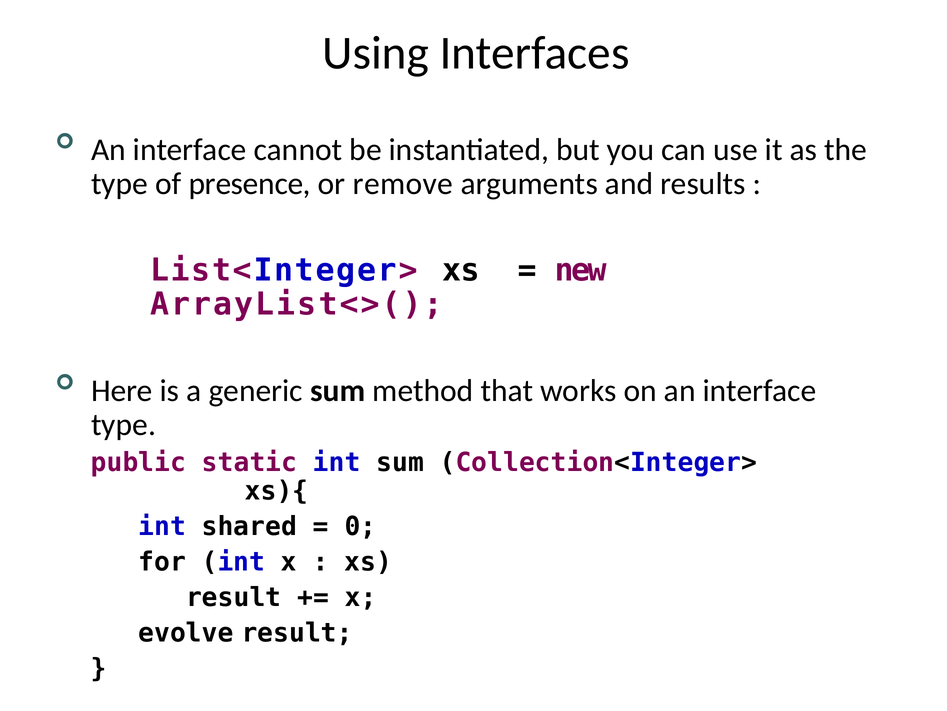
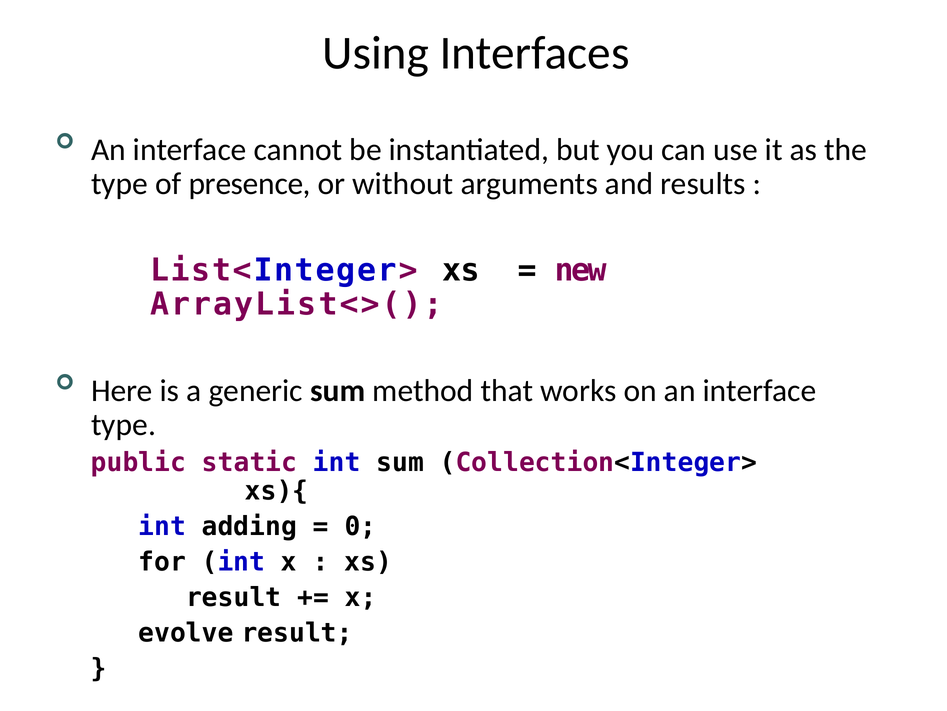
remove: remove -> without (403, 184)
shared: shared -> adding (249, 526)
